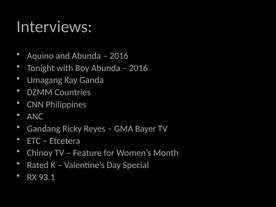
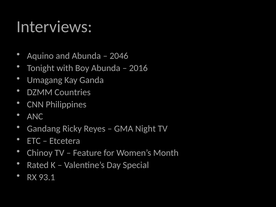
2016: 2016 -> 2046 (119, 56)
Bayer: Bayer -> Night (145, 129)
